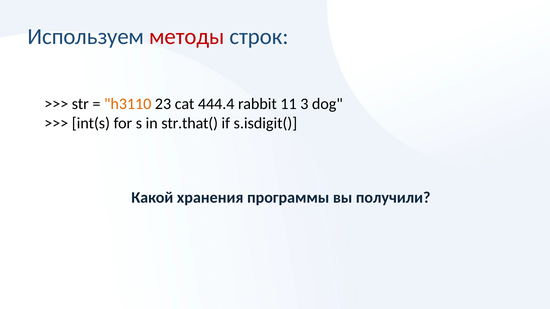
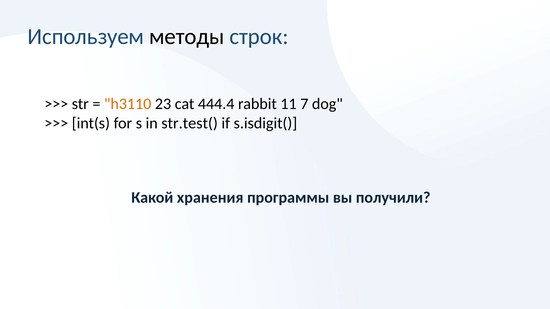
методы colour: red -> black (187, 37)
3: 3 -> 7 (304, 104)
str.that(: str.that( -> str.test( (190, 123)
